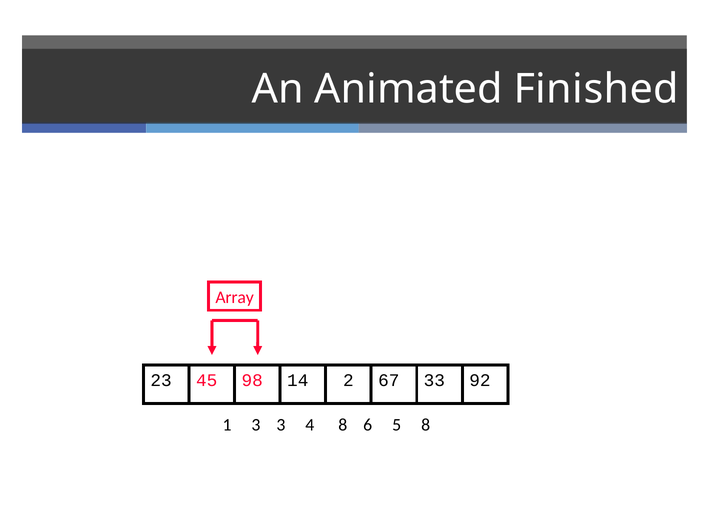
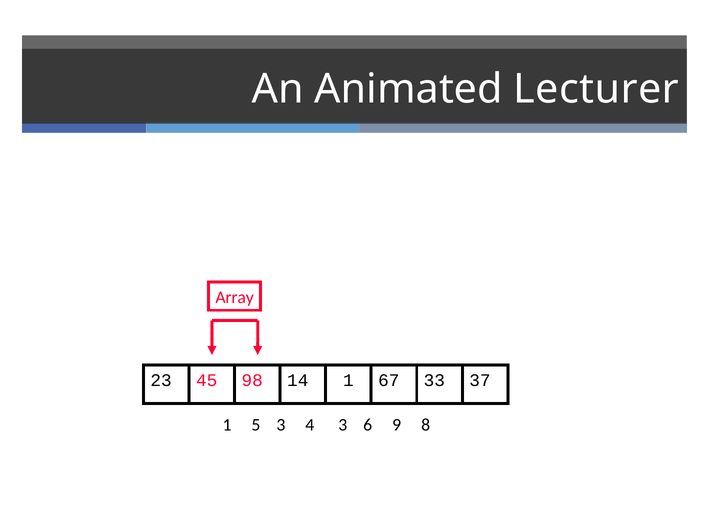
Finished: Finished -> Lecturer (596, 89)
14 2: 2 -> 1 (348, 381)
92: 92 -> 37 (480, 381)
1 3: 3 -> 5 (256, 426)
4 8: 8 -> 3 (343, 426)
5: 5 -> 9 (397, 426)
